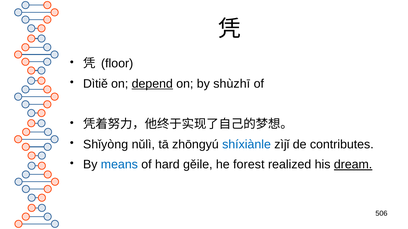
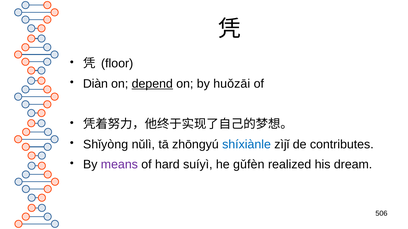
Dìtiě: Dìtiě -> Diàn (95, 84)
shùzhī: shùzhī -> huǒzāi (232, 84)
means colour: blue -> purple (119, 165)
gěile: gěile -> suíyì (198, 165)
forest: forest -> gǔfèn (249, 165)
dream underline: present -> none (353, 165)
